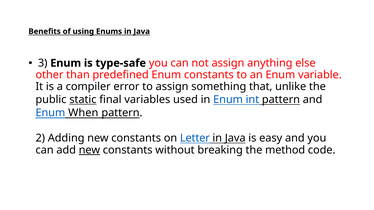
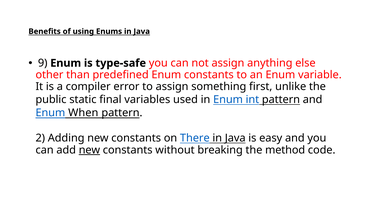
3: 3 -> 9 (43, 63)
that: that -> first (261, 87)
static underline: present -> none (83, 100)
Letter: Letter -> There (195, 138)
